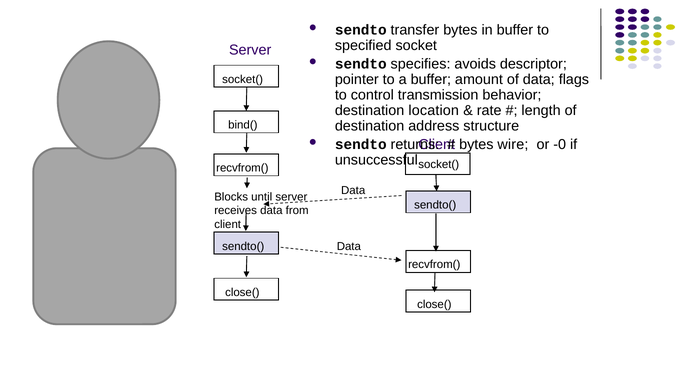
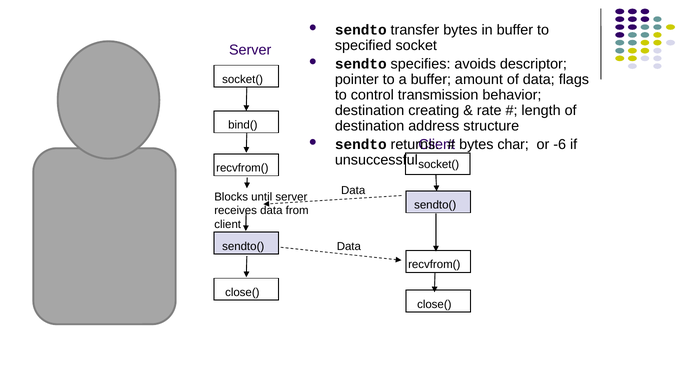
location: location -> creating (434, 110)
wire: wire -> char (513, 144)
-0: -0 -> -6 (560, 144)
